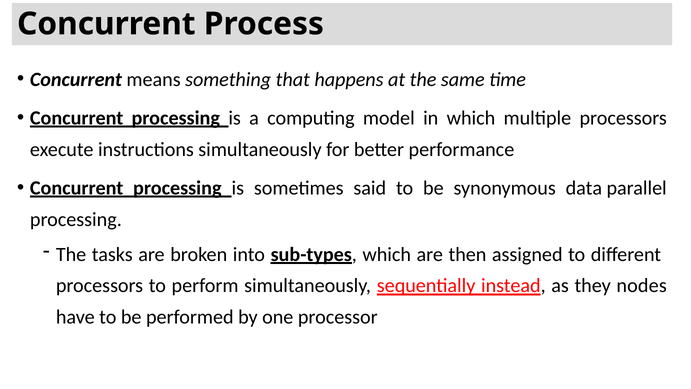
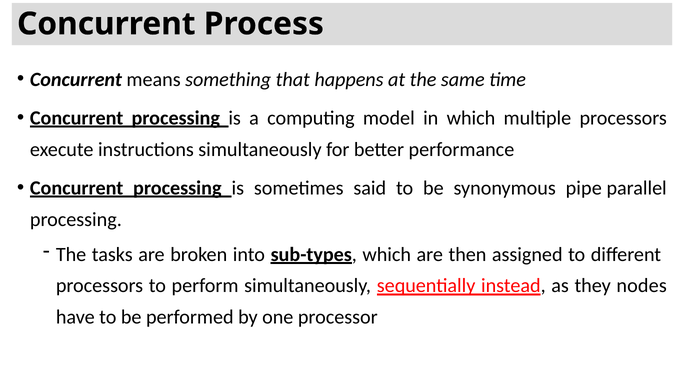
data: data -> pipe (584, 188)
